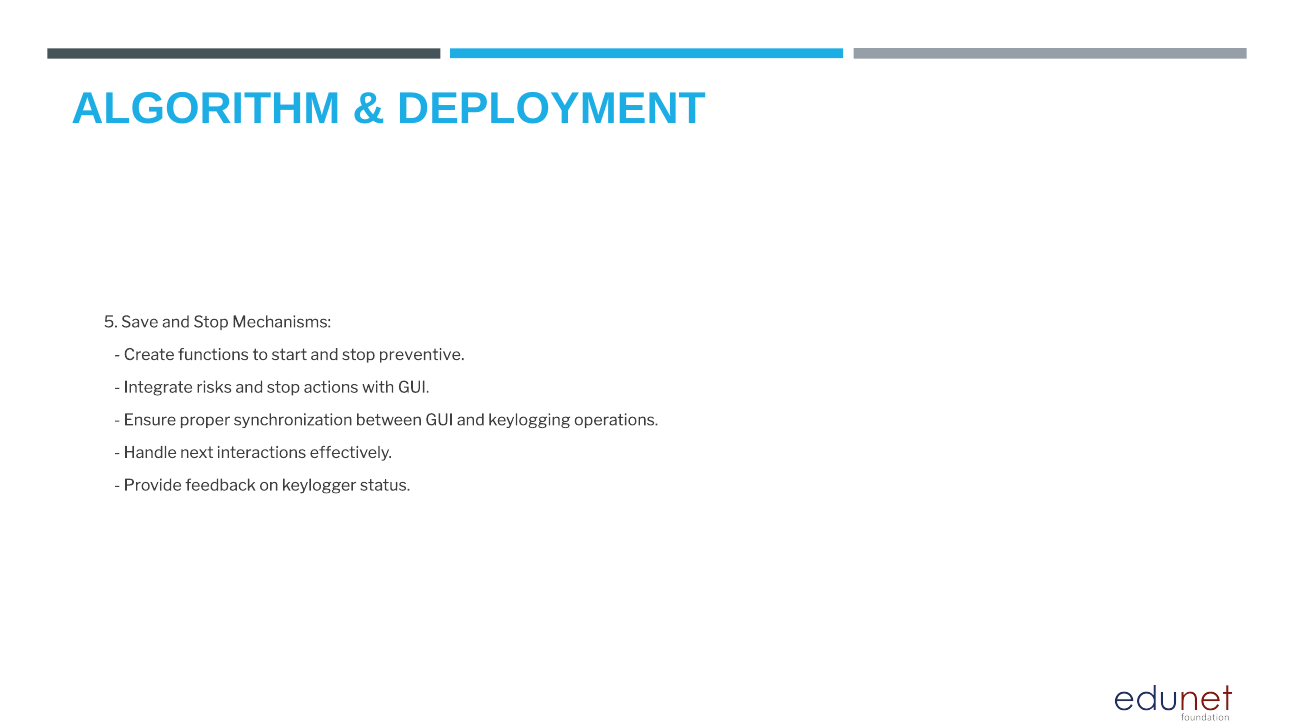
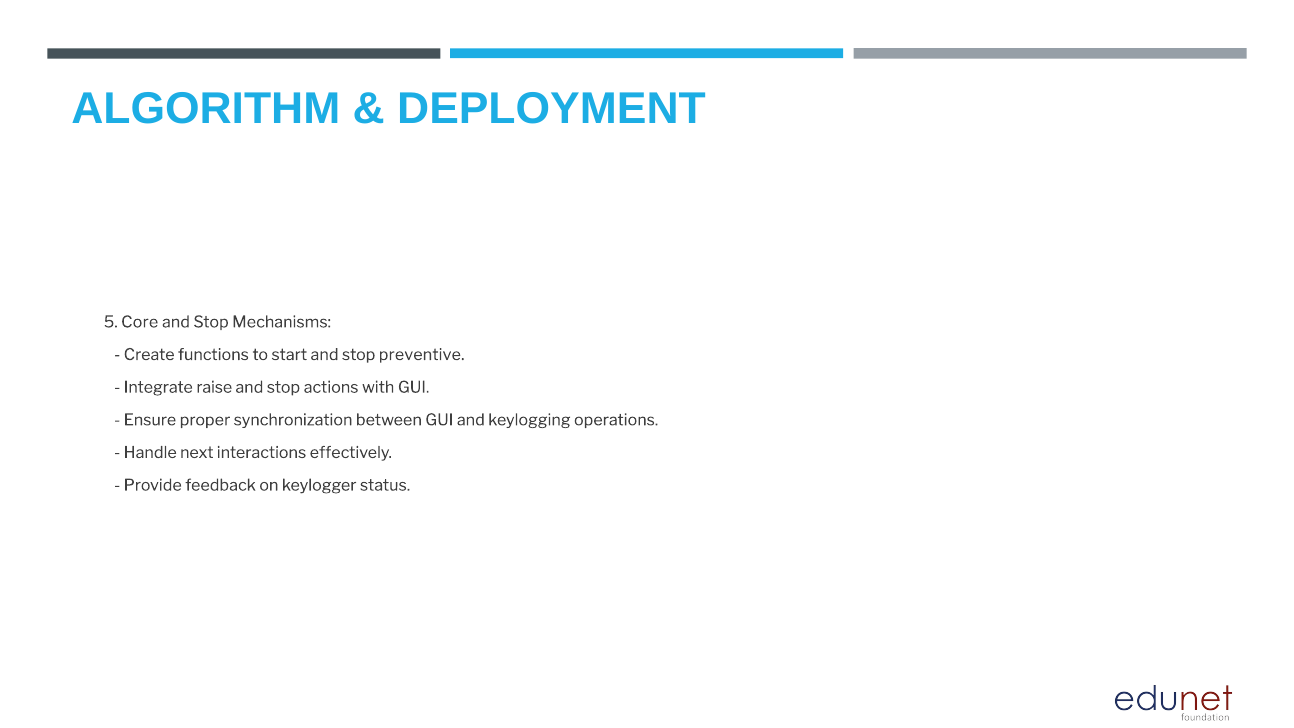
Save: Save -> Core (140, 322)
risks: risks -> raise (214, 387)
